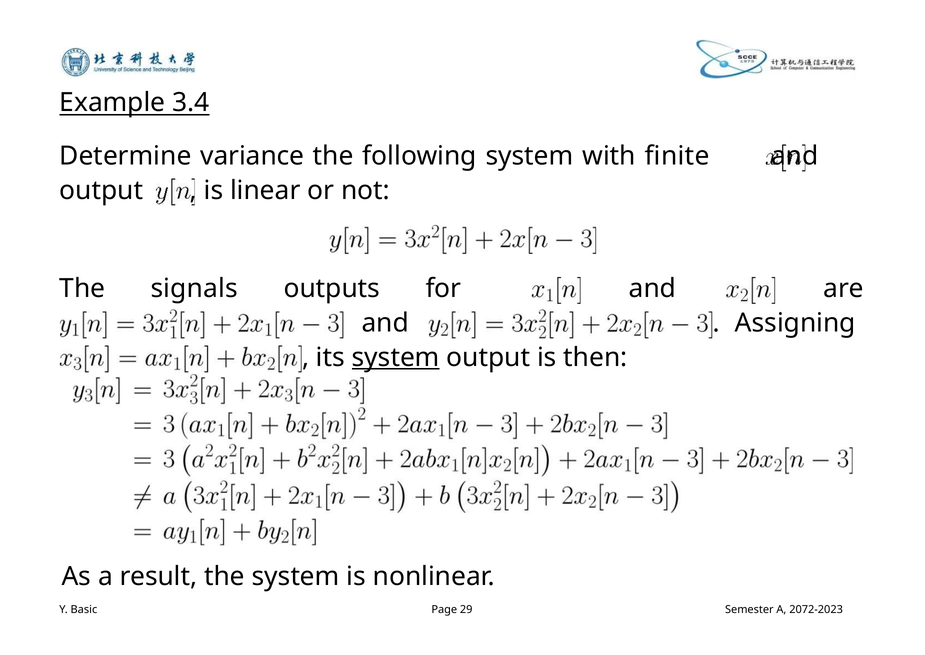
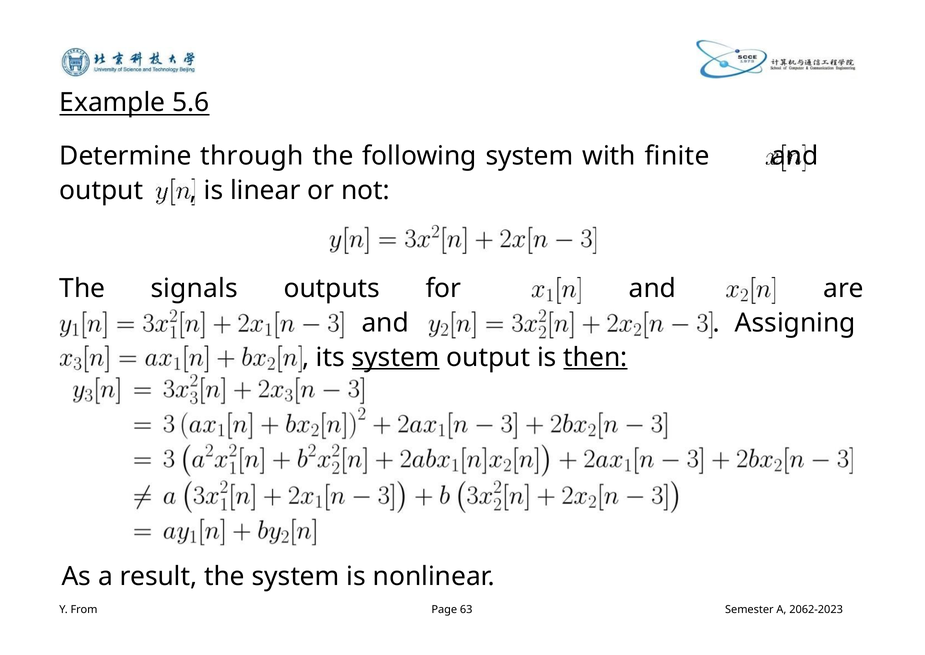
3.4: 3.4 -> 5.6 (191, 102)
variance: variance -> through (252, 156)
then underline: none -> present (595, 357)
Basic: Basic -> From (84, 609)
29: 29 -> 63 (466, 609)
2072-2023: 2072-2023 -> 2062-2023 (816, 609)
